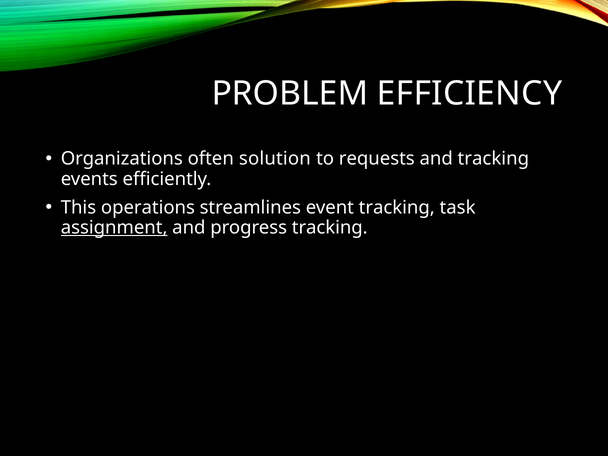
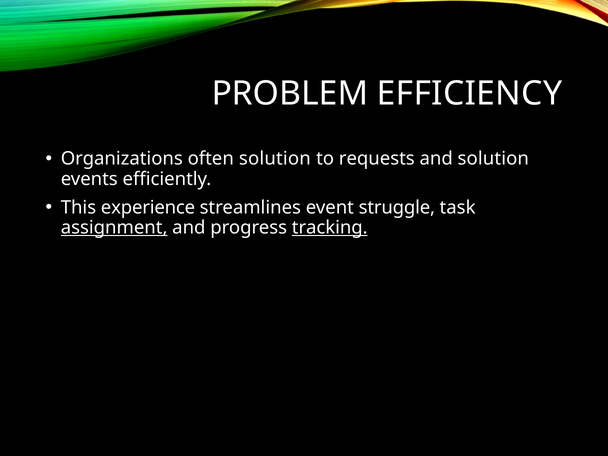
and tracking: tracking -> solution (493, 159)
operations: operations -> experience (148, 207)
event tracking: tracking -> struggle (397, 207)
tracking underline: none -> present (330, 227)
